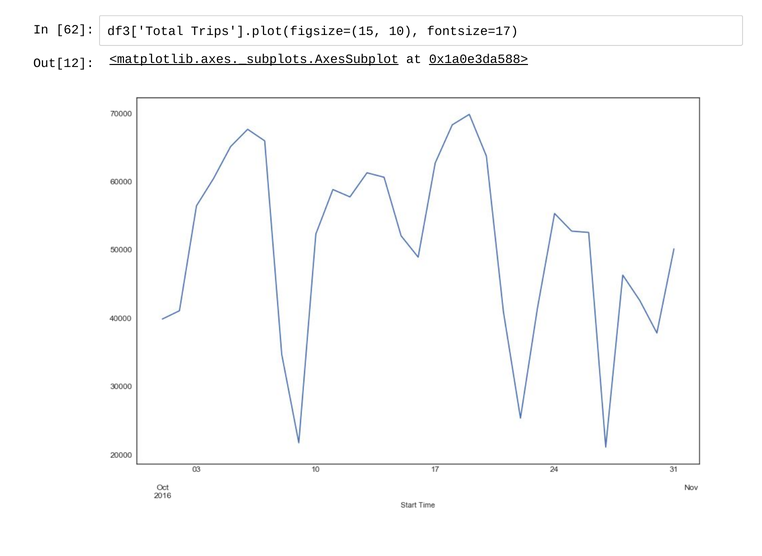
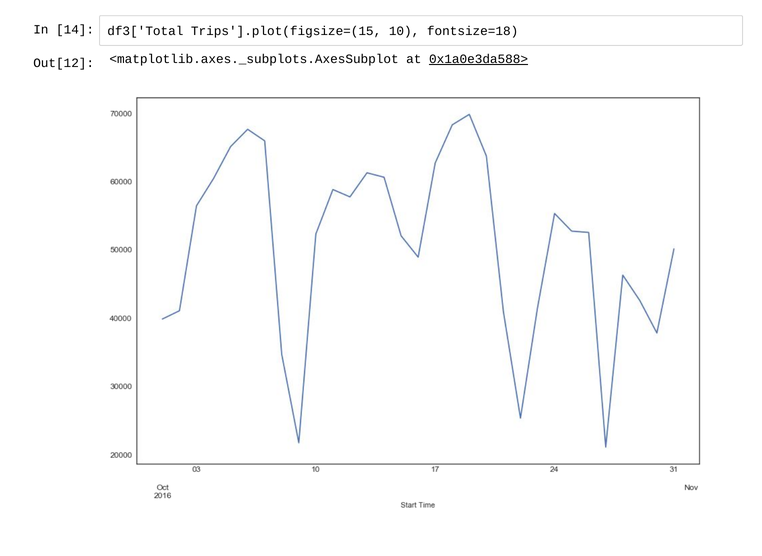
62: 62 -> 14 (75, 29)
fontsize=17: fontsize=17 -> fontsize=18 (473, 31)
<matplotlib.axes._subplots.AxesSubplot underline: present -> none (254, 59)
